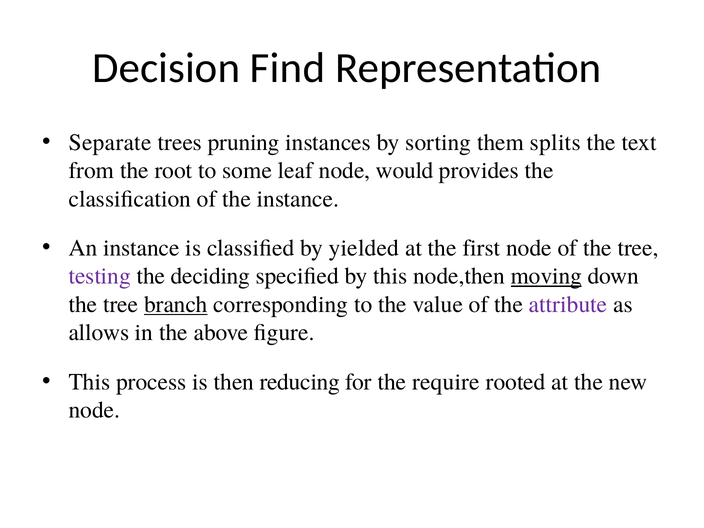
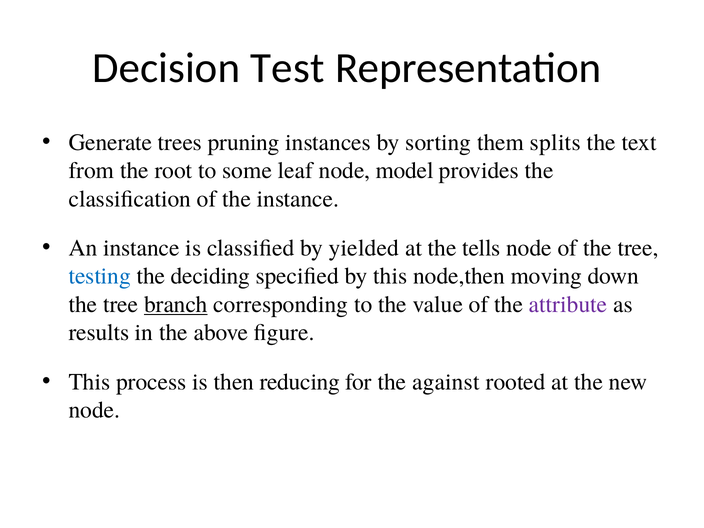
Find: Find -> Test (287, 68)
Separate: Separate -> Generate (110, 142)
would: would -> model (405, 171)
first: first -> tells (481, 248)
testing colour: purple -> blue (100, 276)
moving underline: present -> none (546, 276)
allows: allows -> results (99, 333)
require: require -> against (446, 382)
